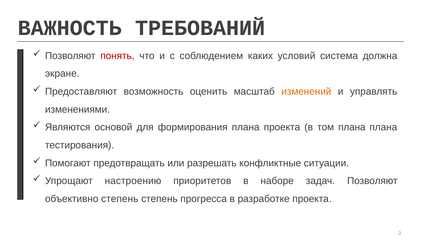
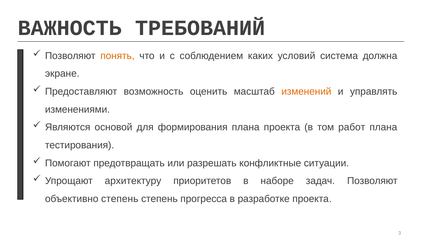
понять colour: red -> orange (117, 56)
том плана: плана -> работ (352, 127)
настроению: настроению -> архитектуру (133, 181)
